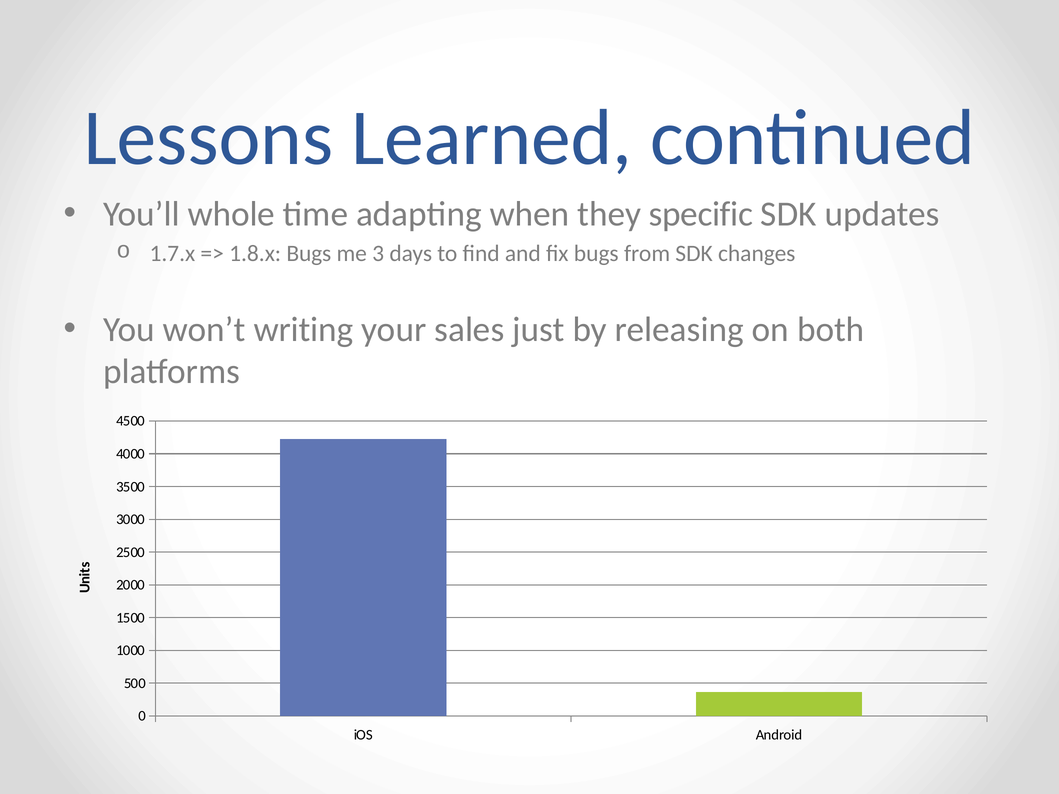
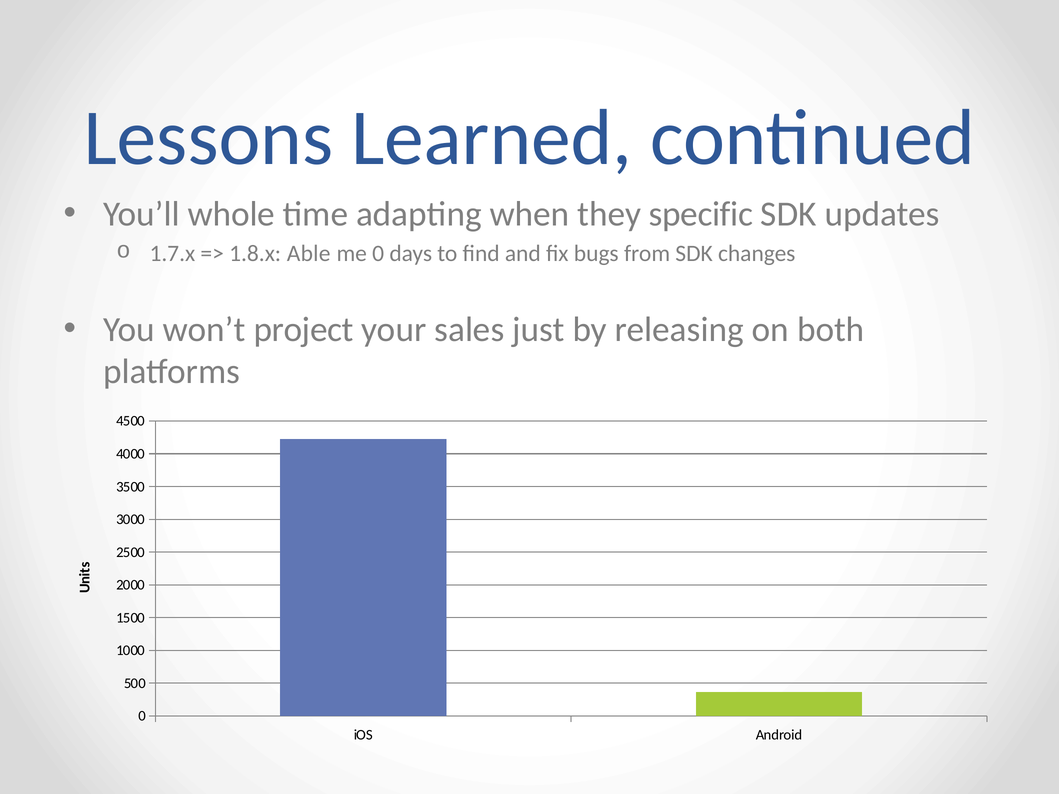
1.8.x Bugs: Bugs -> Able (309, 253)
me 3: 3 -> 0 (378, 253)
writing: writing -> project (304, 329)
